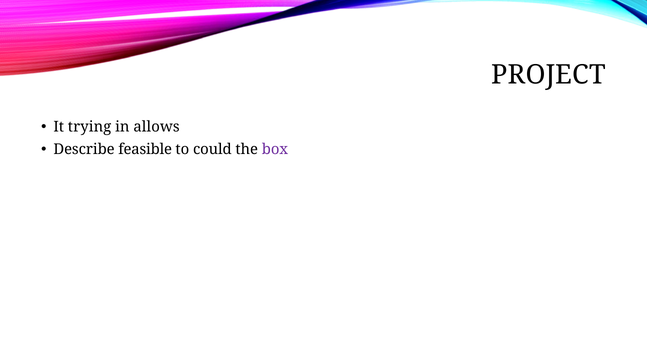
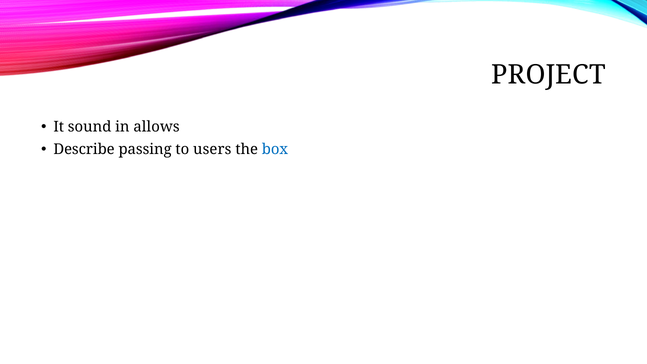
trying: trying -> sound (90, 127)
feasible: feasible -> passing (145, 150)
could: could -> users (212, 150)
box colour: purple -> blue (275, 150)
